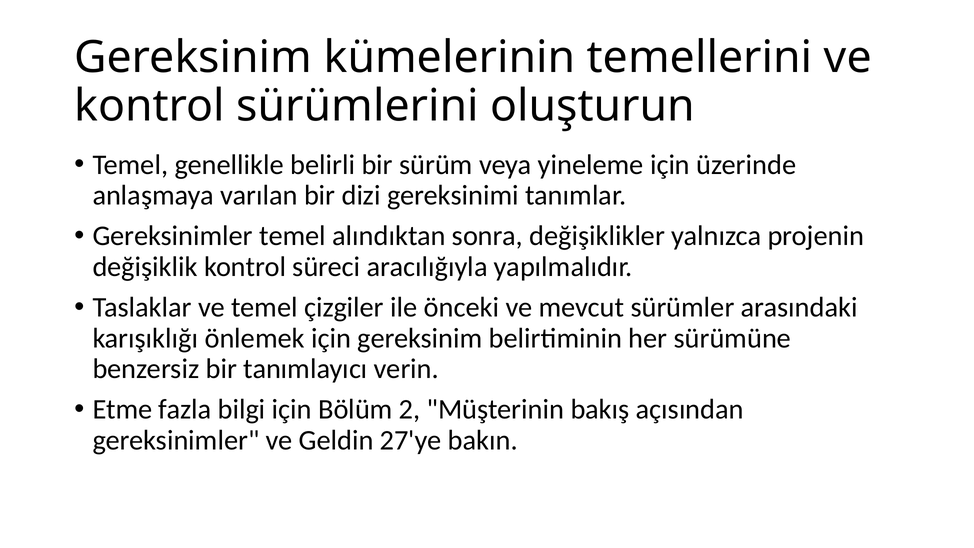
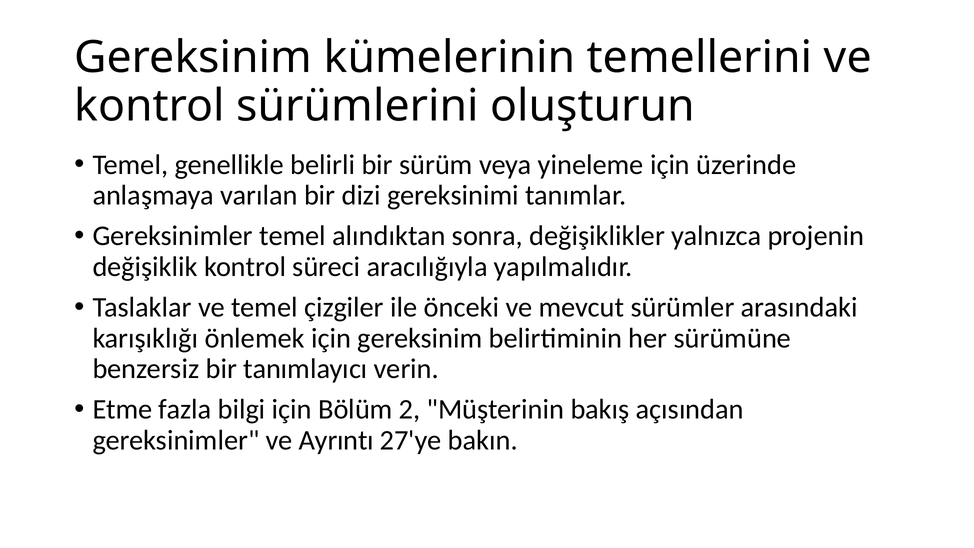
Geldin: Geldin -> Ayrıntı (336, 440)
